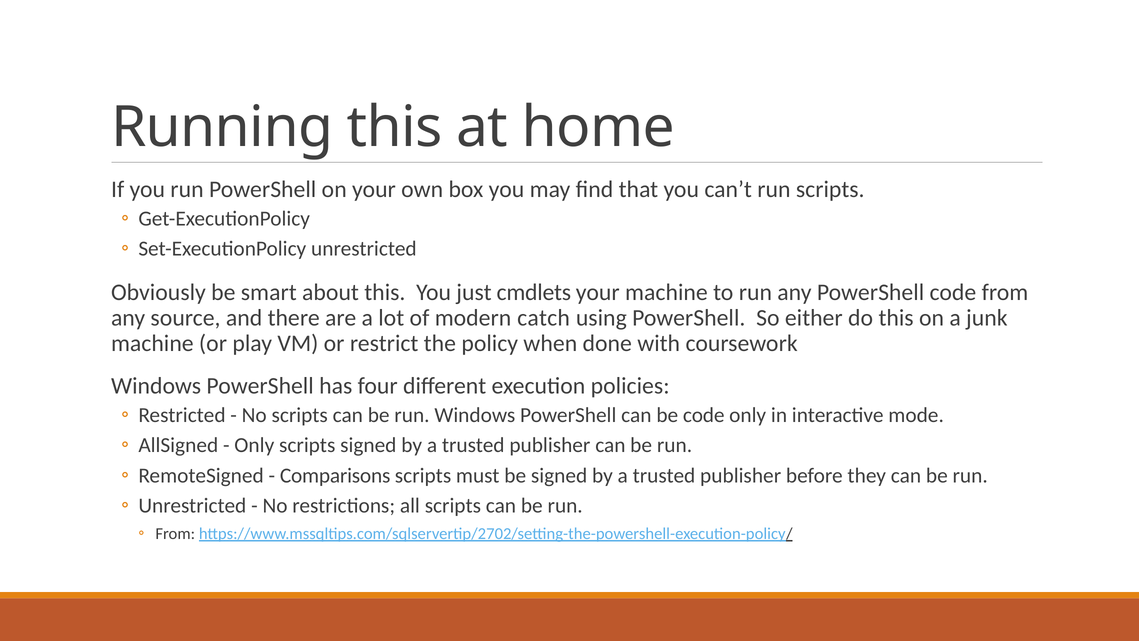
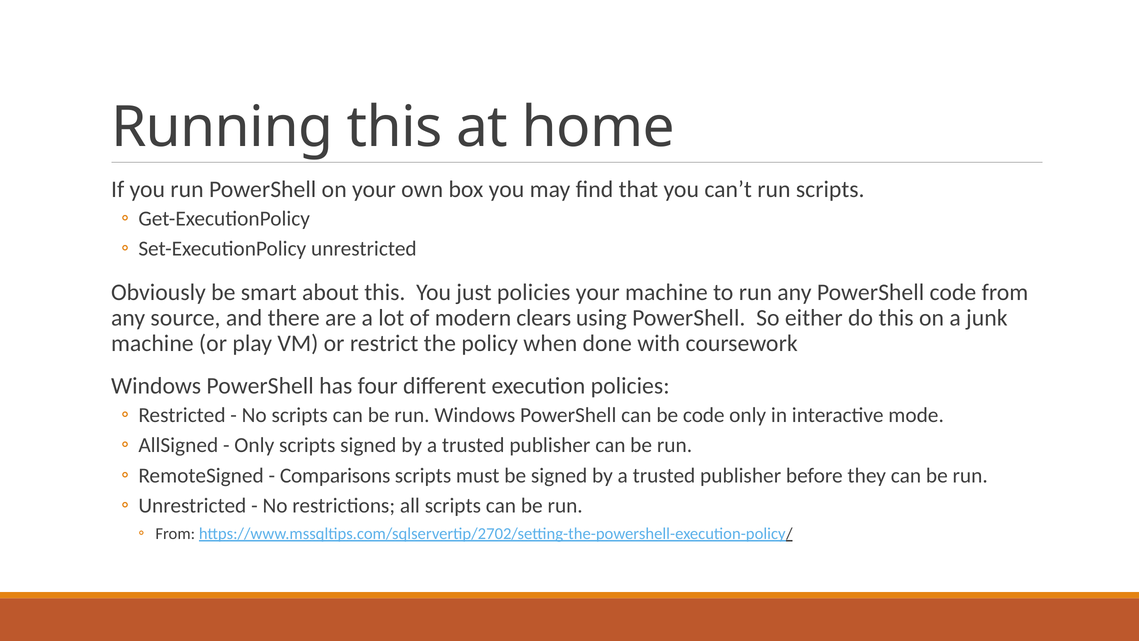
just cmdlets: cmdlets -> policies (534, 292)
catch: catch -> clears (544, 318)
